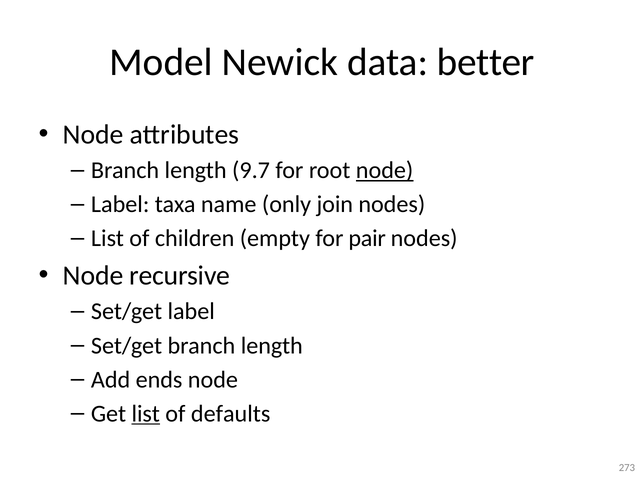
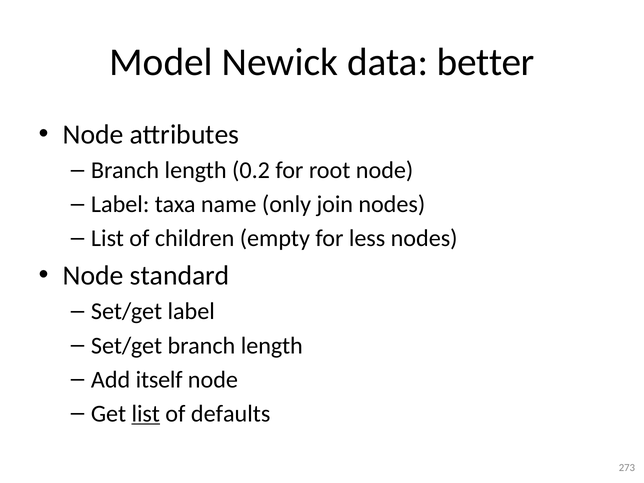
9.7: 9.7 -> 0.2 (251, 170)
node underline: present -> none (385, 170)
pair: pair -> less (367, 238)
recursive: recursive -> standard (180, 276)
ends: ends -> itself (159, 380)
